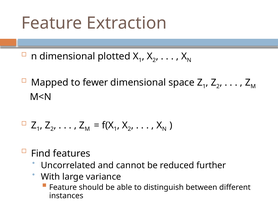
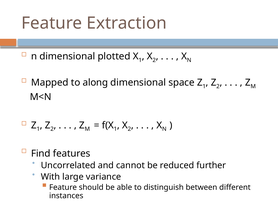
fewer: fewer -> along (95, 83)
